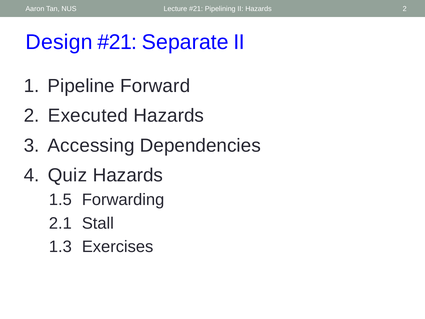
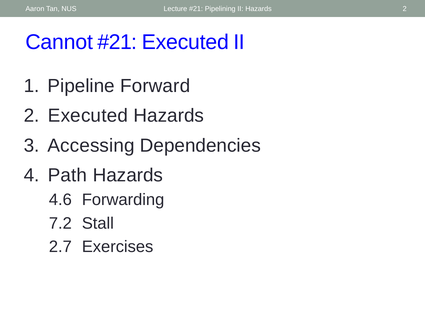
Design: Design -> Cannot (59, 42)
Separate: Separate -> Executed (185, 42)
Quiz: Quiz -> Path (67, 175)
1.5: 1.5 -> 4.6 (60, 200)
2.1: 2.1 -> 7.2 (60, 223)
1.3: 1.3 -> 2.7 (60, 246)
